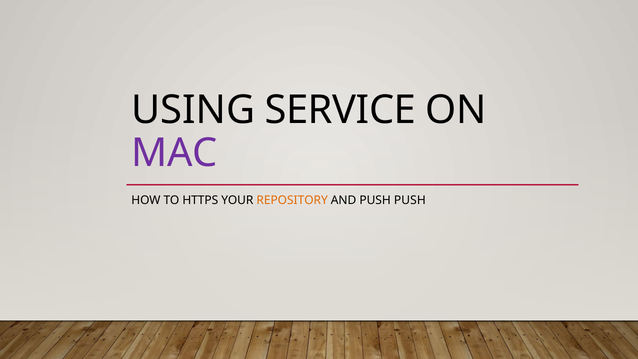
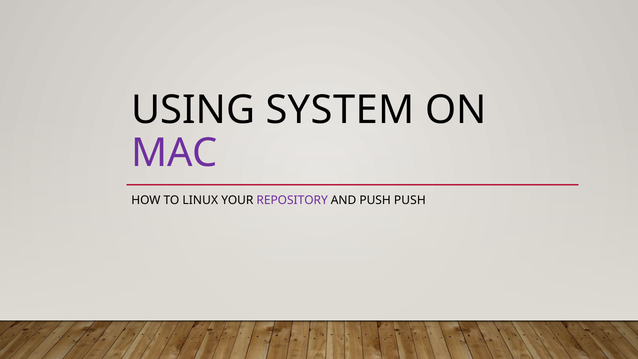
SERVICE: SERVICE -> SYSTEM (340, 110)
HTTPS: HTTPS -> LINUX (200, 200)
REPOSITORY colour: orange -> purple (292, 200)
